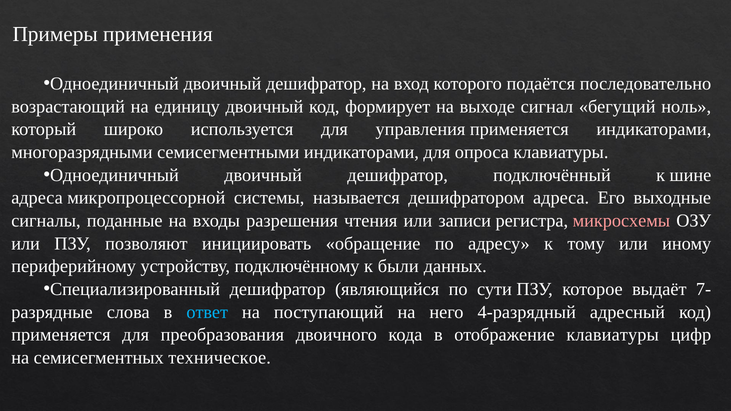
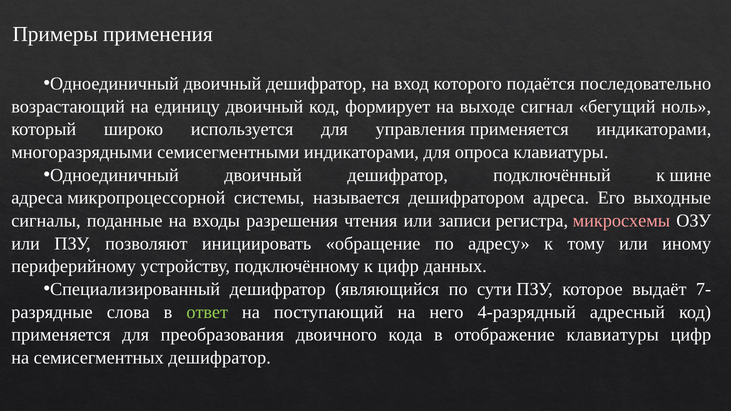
к были: были -> цифр (398, 266)
ответ colour: light blue -> light green (207, 312)
семисегментных техническое: техническое -> дешифратор (220, 358)
